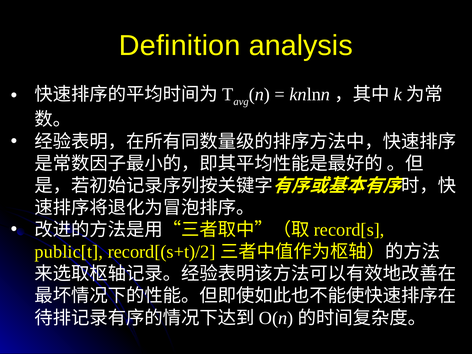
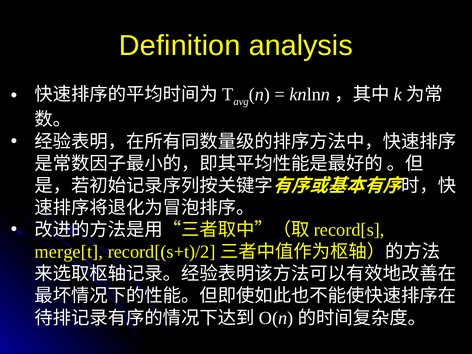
public[t: public[t -> merge[t (69, 252)
